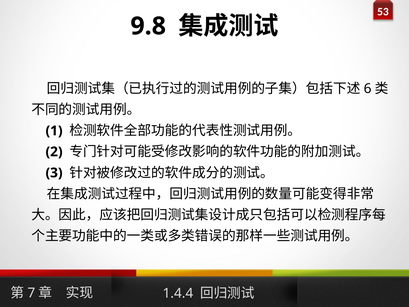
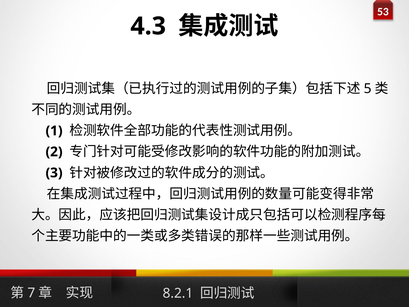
9.8: 9.8 -> 4.3 (148, 26)
6: 6 -> 5 (368, 89)
1.4.4: 1.4.4 -> 8.2.1 (178, 293)
